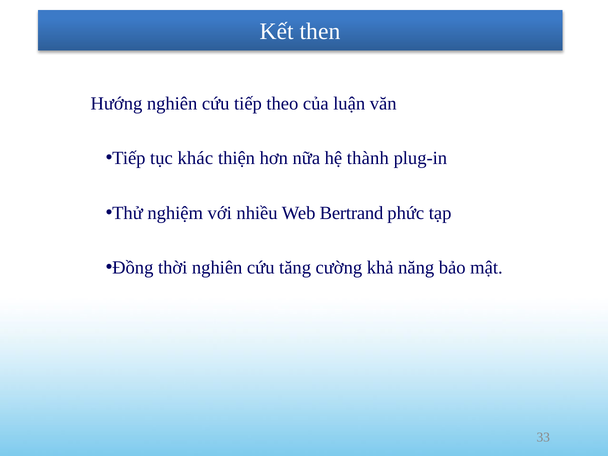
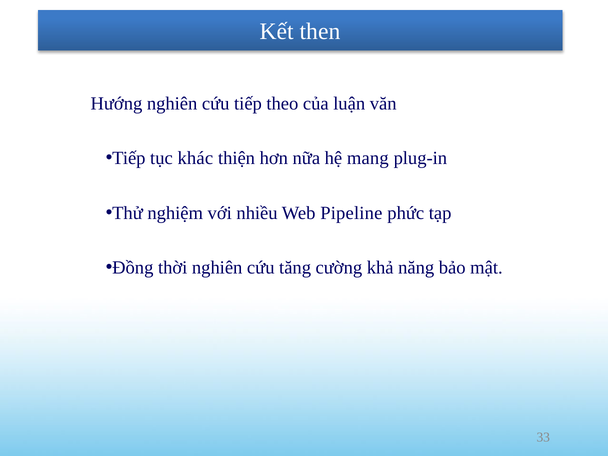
thành: thành -> mang (368, 158)
Bertrand: Bertrand -> Pipeline (351, 213)
